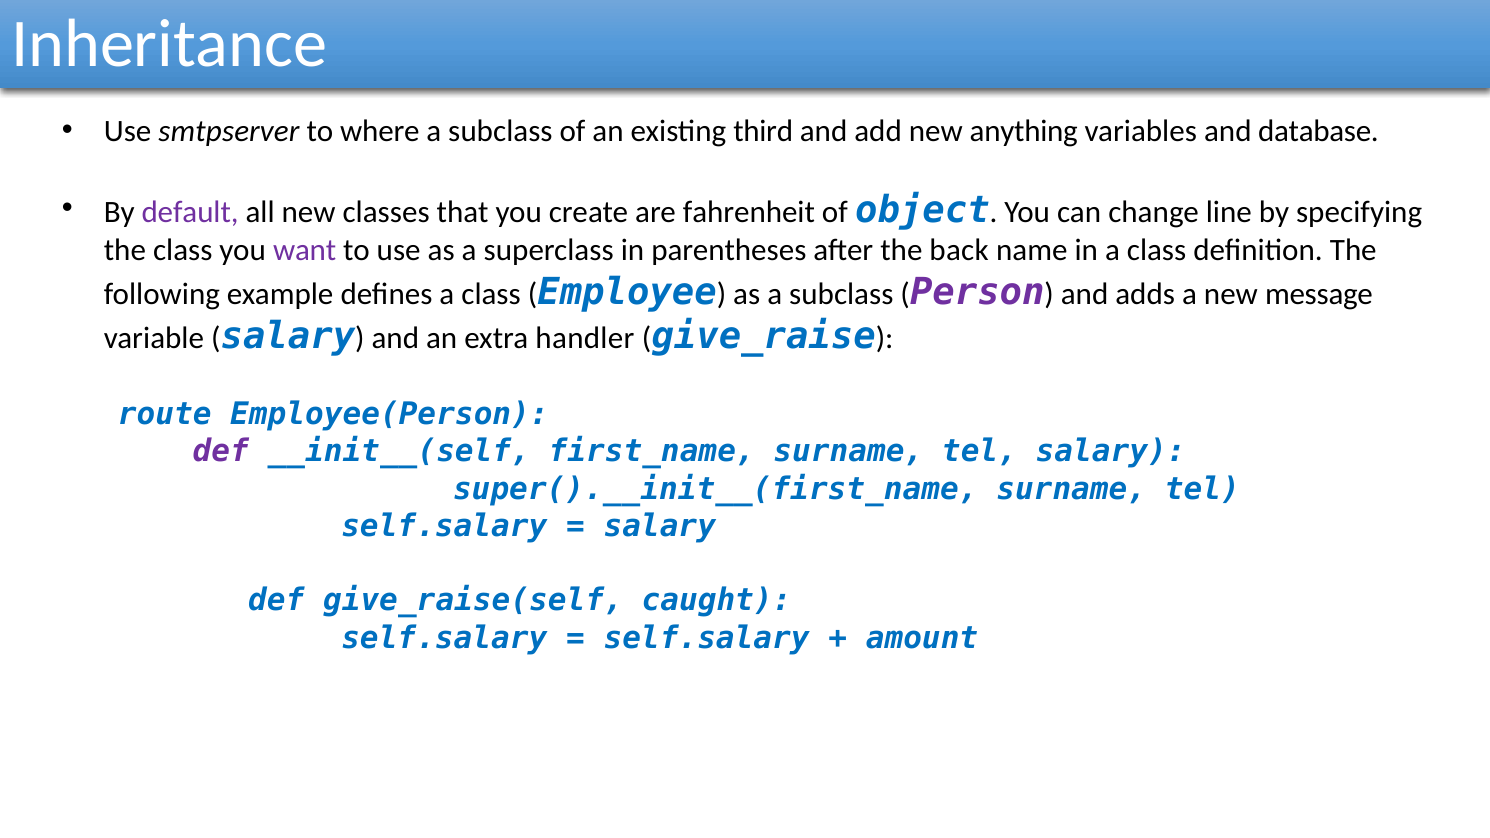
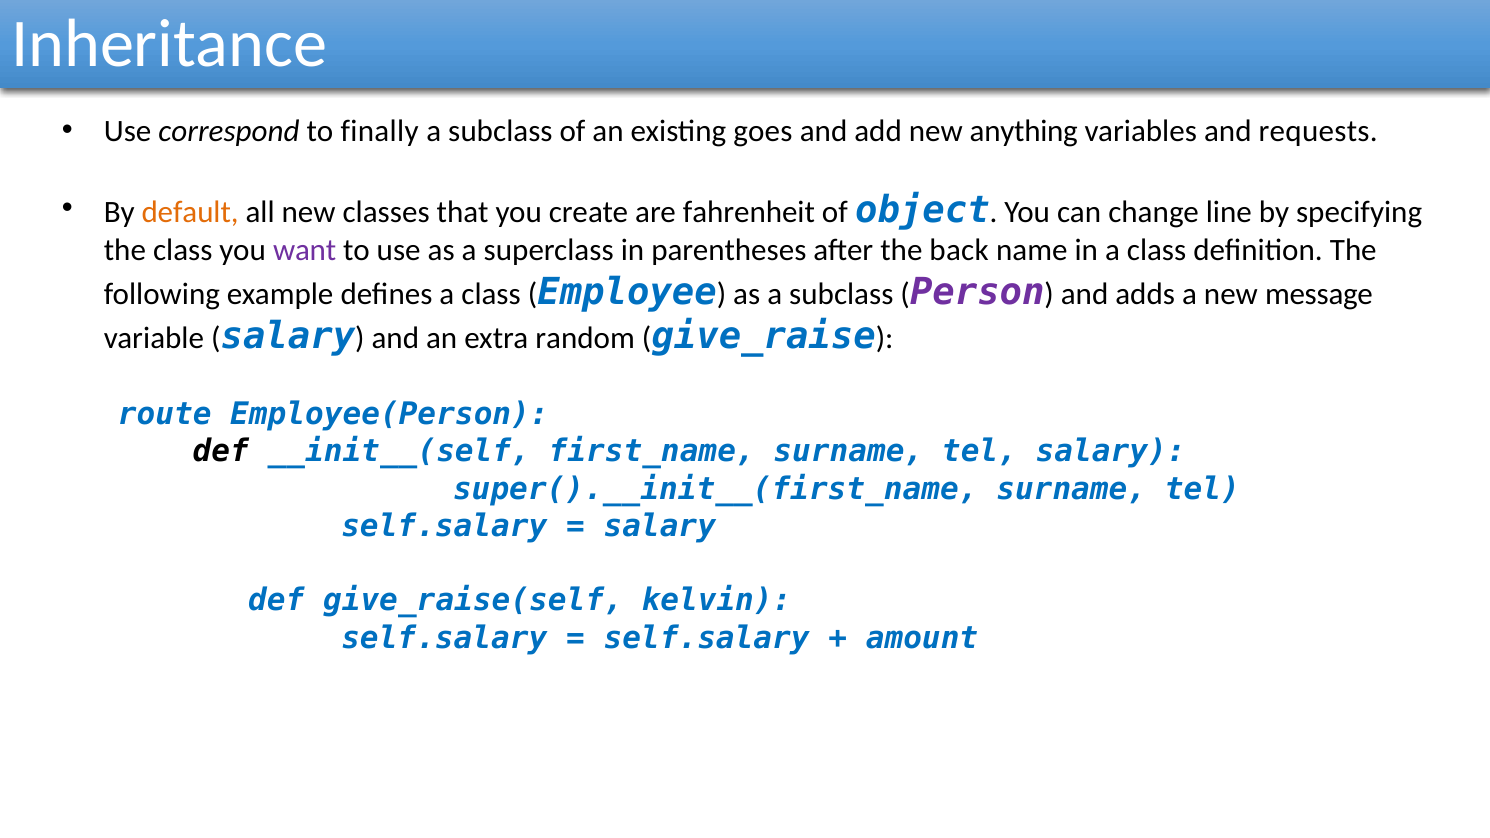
smtpserver: smtpserver -> correspond (229, 131)
where: where -> finally (380, 131)
third: third -> goes (763, 131)
database: database -> requests (1318, 131)
default colour: purple -> orange (190, 212)
handler: handler -> random (585, 339)
def colour: purple -> black (221, 452)
caught: caught -> kelvin (716, 601)
